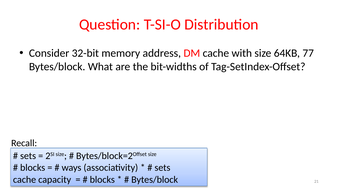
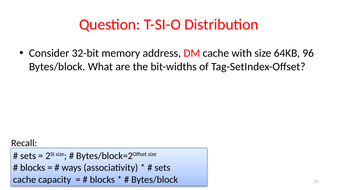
77: 77 -> 96 (308, 53)
